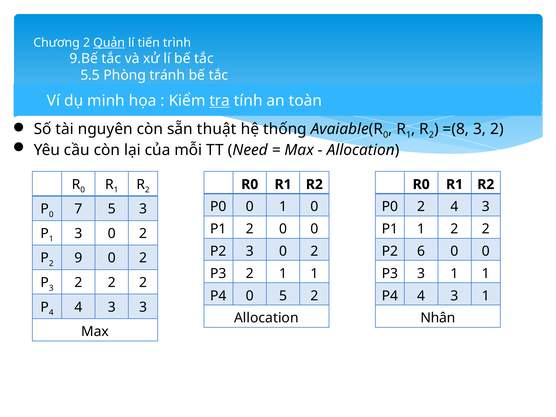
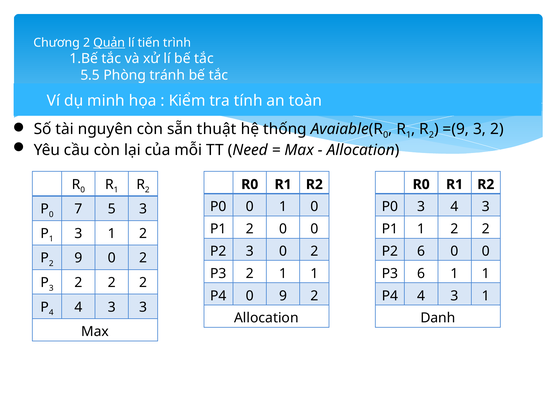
9.Bế: 9.Bế -> 1.Bế (84, 59)
tra underline: present -> none (220, 101)
=(8: =(8 -> =(9 (456, 129)
P0 2: 2 -> 3 (421, 207)
1 3 0: 0 -> 1 (112, 234)
P3 3: 3 -> 6 (421, 274)
0 5: 5 -> 9 (283, 296)
Nhân: Nhân -> Danh (438, 318)
